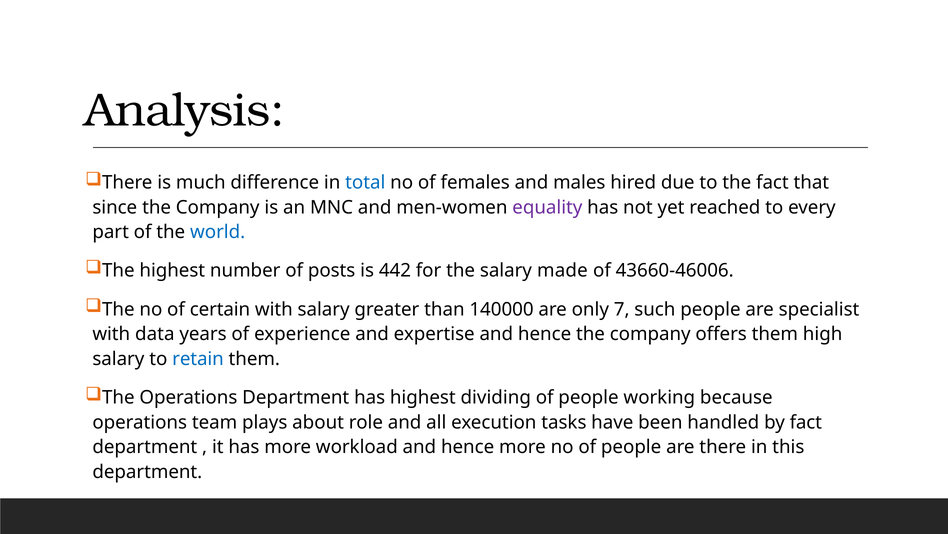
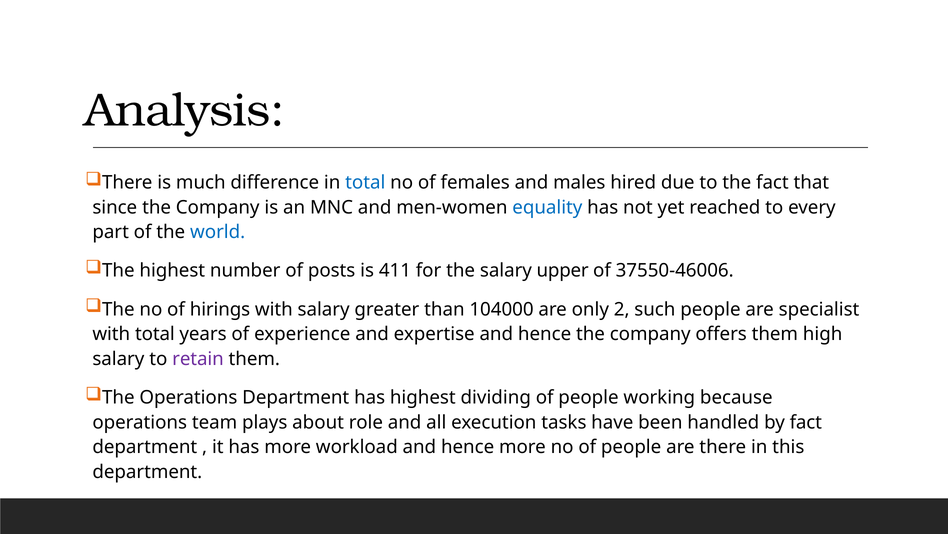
equality colour: purple -> blue (547, 207)
442: 442 -> 411 (395, 270)
made: made -> upper (563, 270)
43660-46006: 43660-46006 -> 37550-46006 (675, 270)
certain: certain -> hirings (220, 309)
140000: 140000 -> 104000 (502, 309)
7: 7 -> 2 (622, 309)
with data: data -> total (155, 334)
retain colour: blue -> purple (198, 358)
